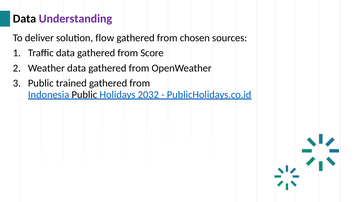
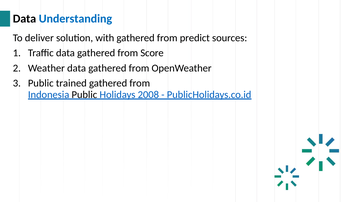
Understanding colour: purple -> blue (75, 19)
flow: flow -> with (105, 38)
chosen: chosen -> predict (195, 38)
2032: 2032 -> 2008 (148, 95)
